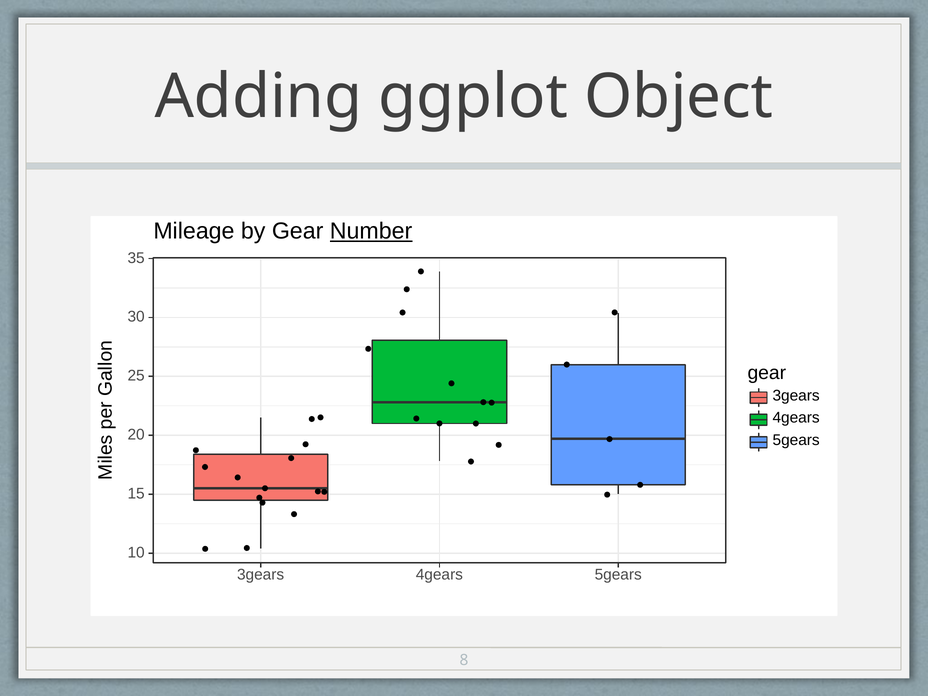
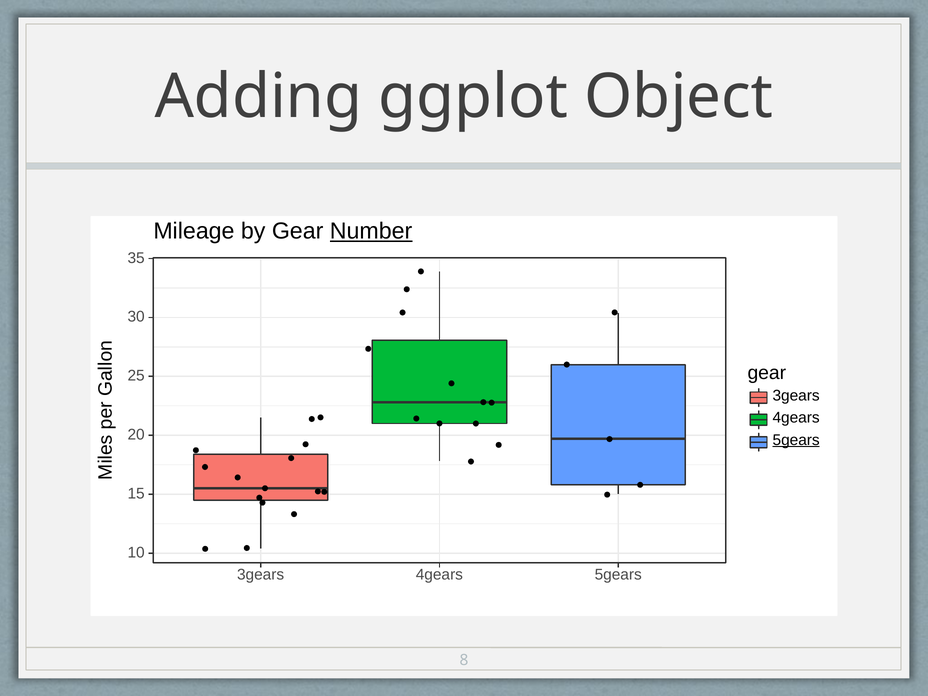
5gears underline: none -> present (796, 440)
